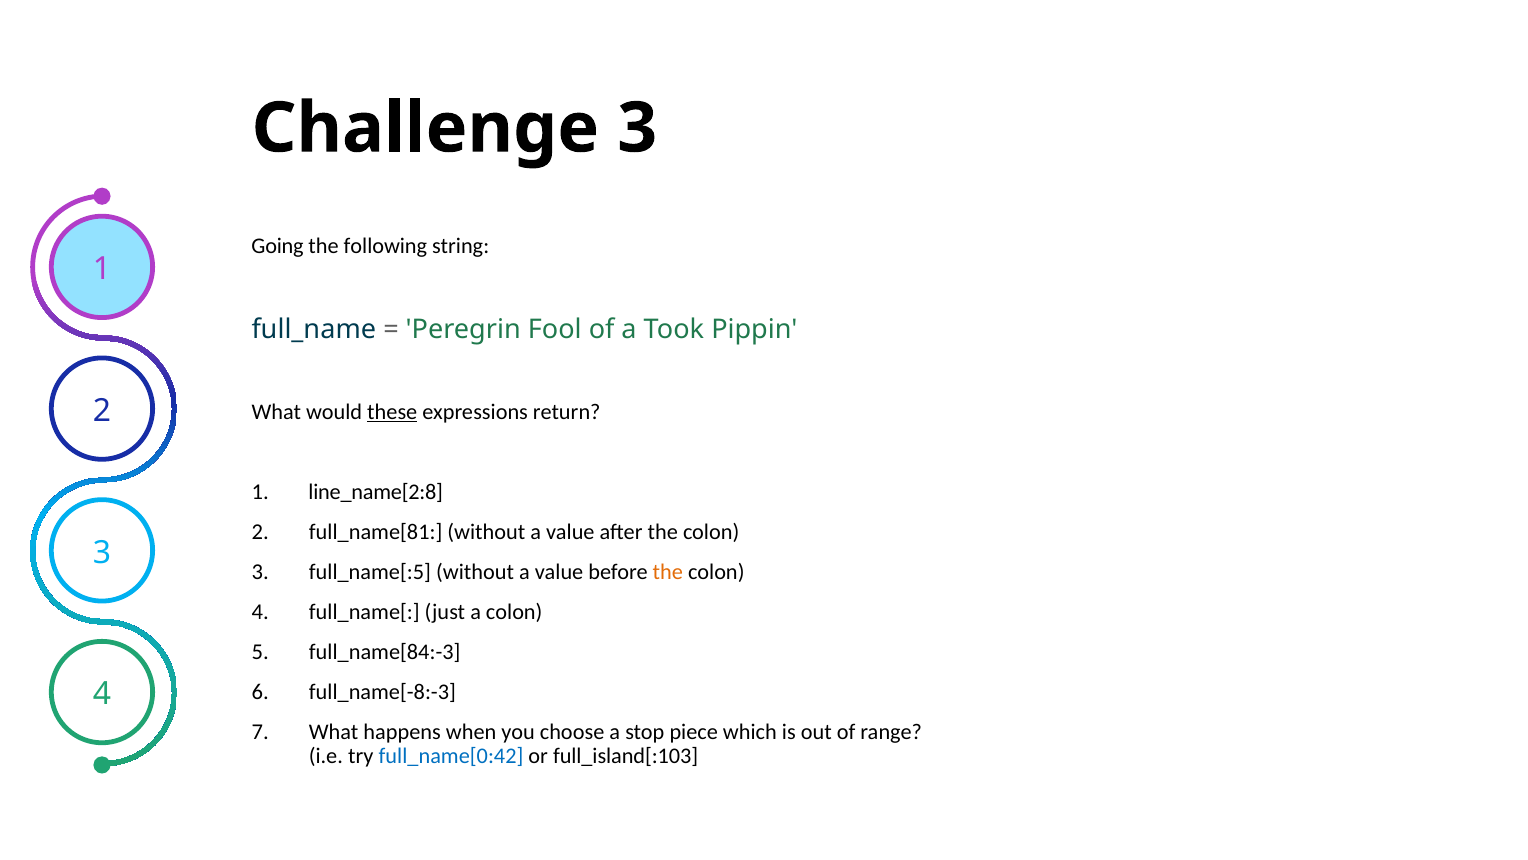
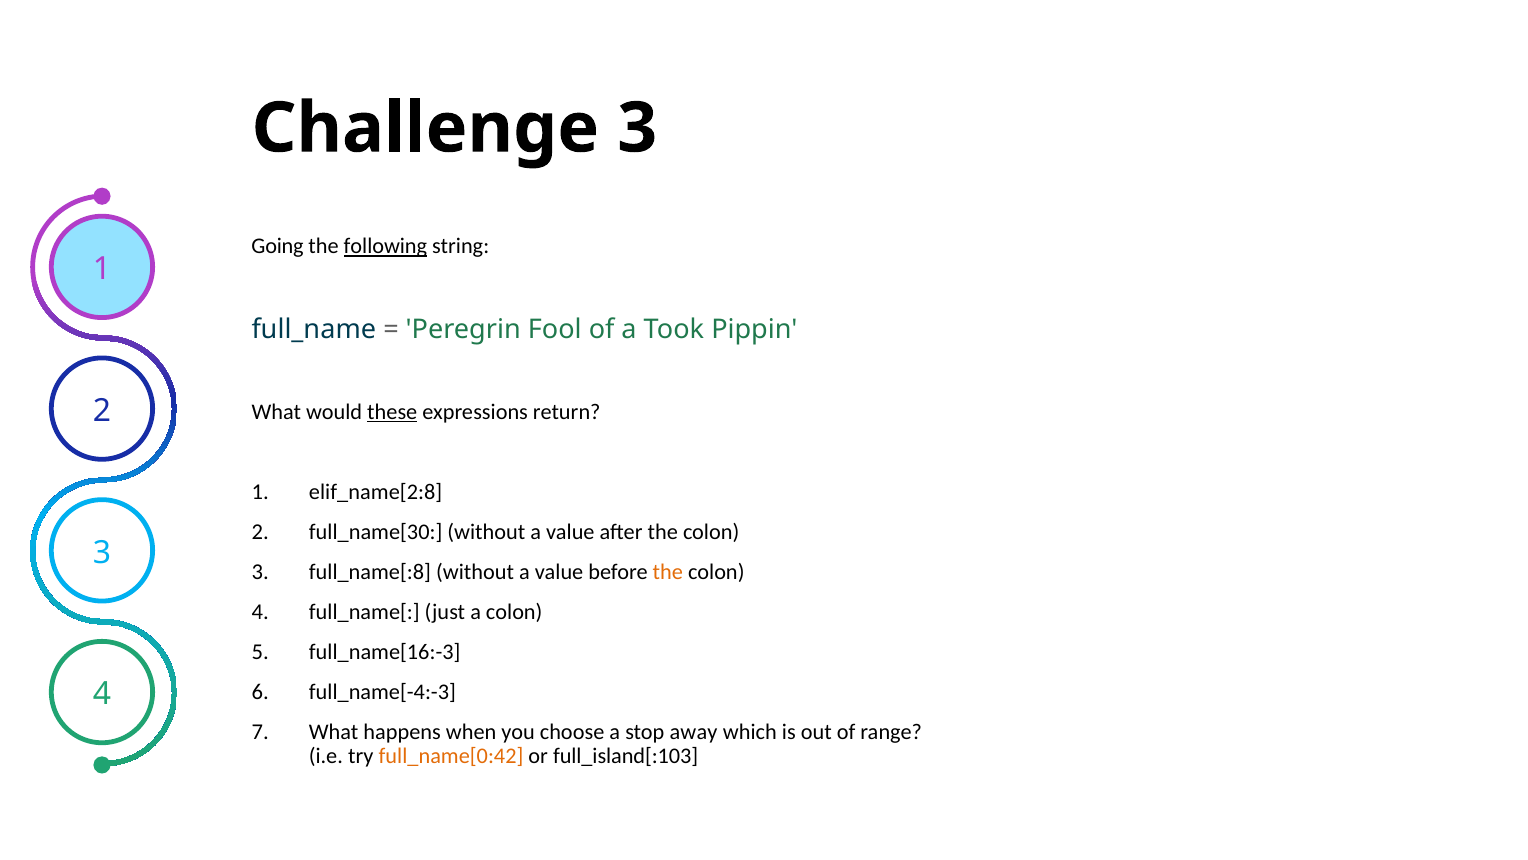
following underline: none -> present (385, 246)
line_name[2:8: line_name[2:8 -> elif_name[2:8 (376, 492)
full_name[81: full_name[81 -> full_name[30 (376, 532)
full_name[:5: full_name[:5 -> full_name[:8 (370, 572)
full_name[84:-3: full_name[84:-3 -> full_name[16:-3 (385, 652)
full_name[-8:-3: full_name[-8:-3 -> full_name[-4:-3 (382, 692)
piece: piece -> away (694, 732)
full_name[0:42 colour: blue -> orange (451, 756)
